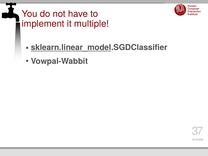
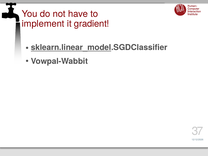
multiple: multiple -> gradient (92, 24)
